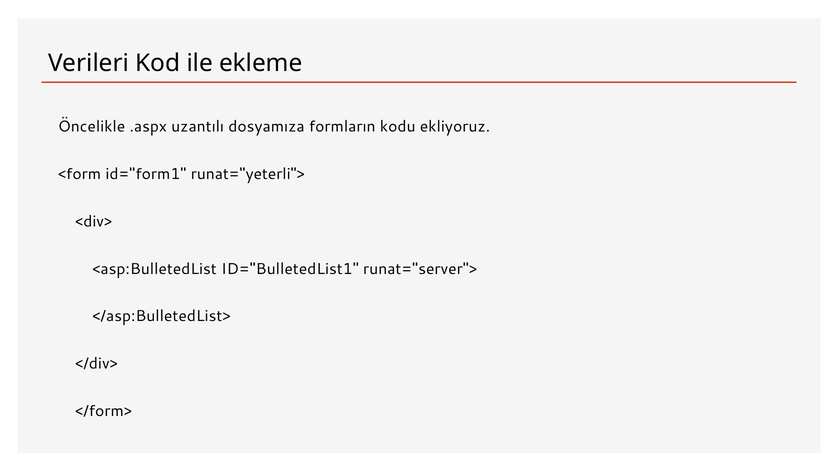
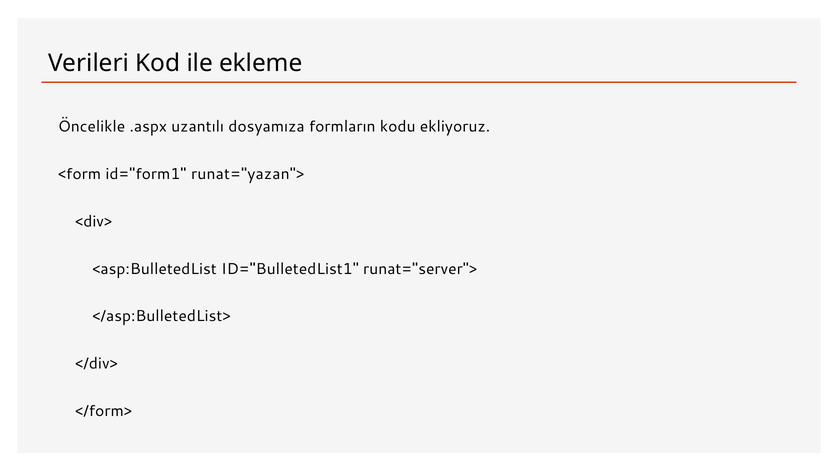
runat="yeterli">: runat="yeterli"> -> runat="yazan"> (248, 174)
